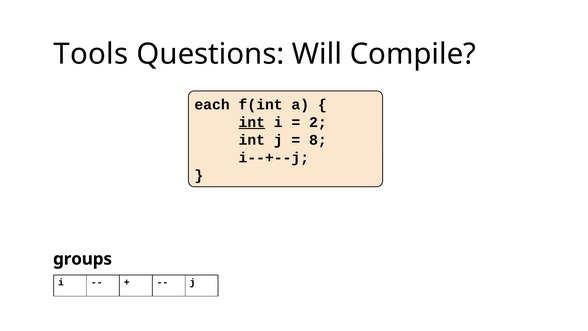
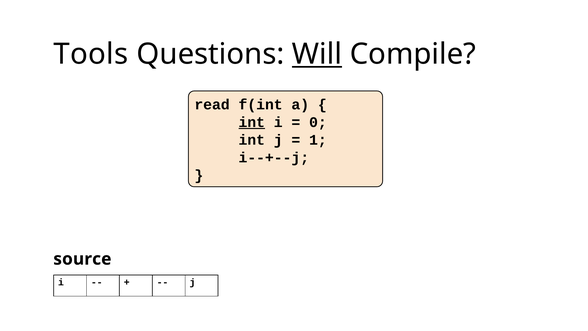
Will underline: none -> present (317, 54)
each: each -> read (212, 104)
2: 2 -> 0 (318, 122)
8: 8 -> 1 (318, 140)
groups: groups -> source (82, 259)
